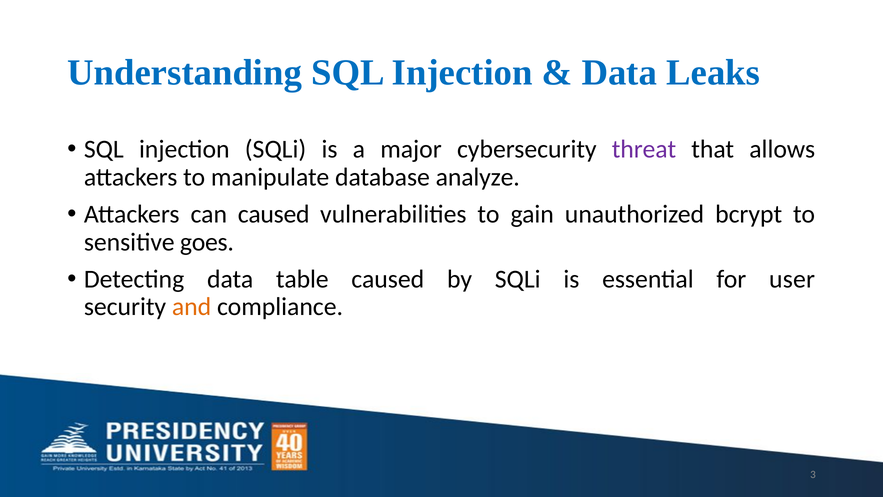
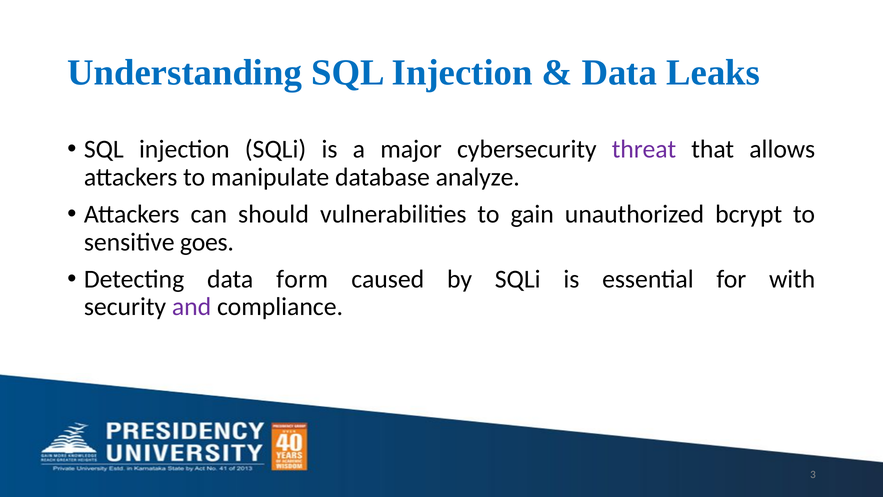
can caused: caused -> should (274, 214)
table: table -> form (302, 279)
user: user -> with (792, 279)
and colour: orange -> purple (192, 307)
